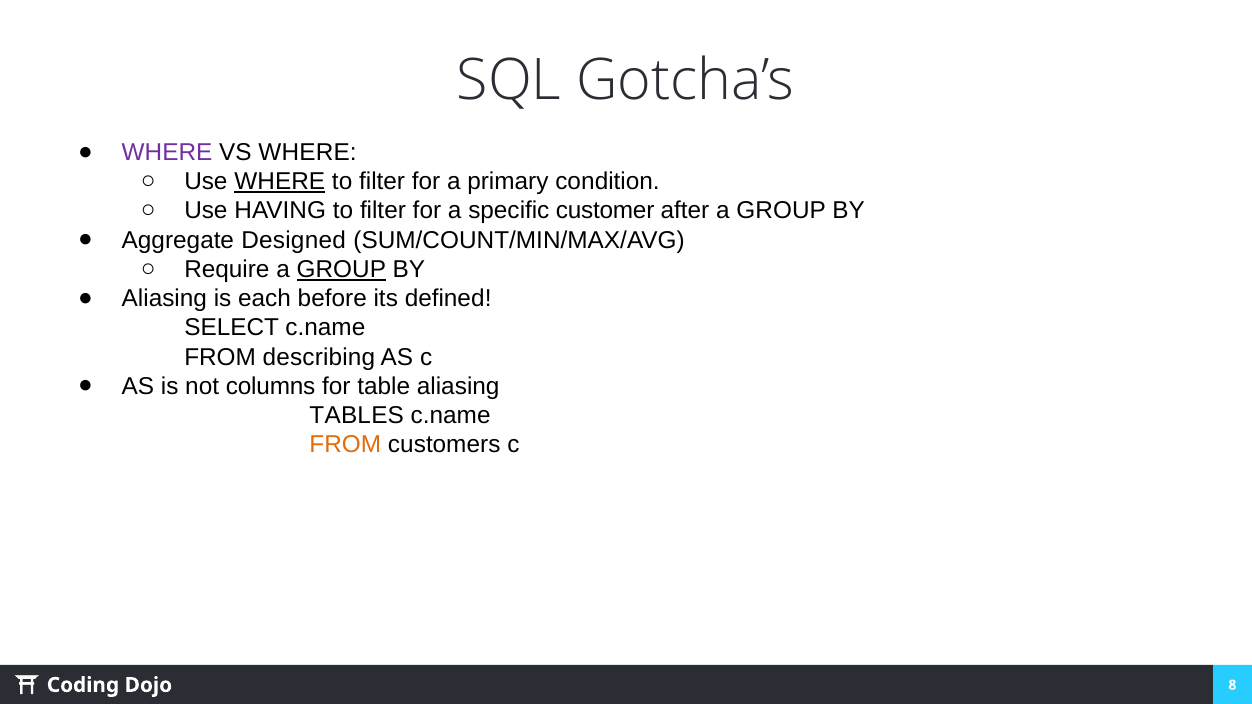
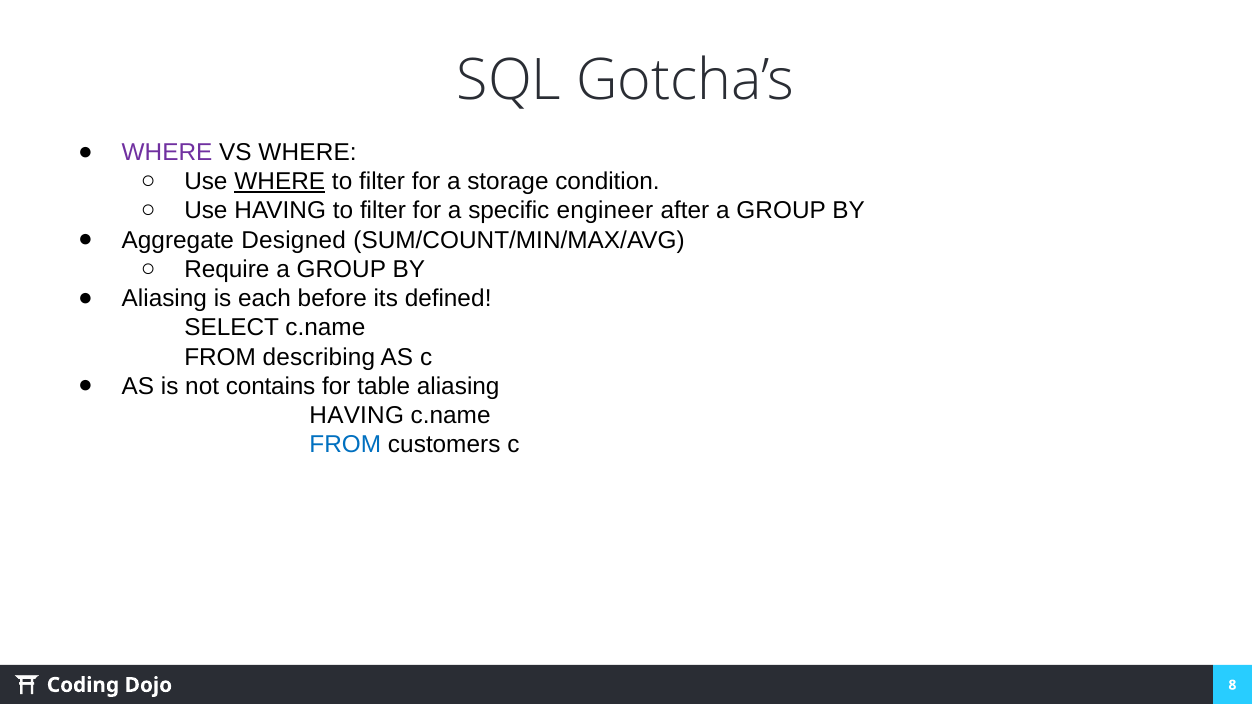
primary: primary -> storage (508, 182)
customer: customer -> engineer (605, 211)
GROUP underline: present -> none (341, 269)
columns: columns -> contains (271, 386)
TABLES: TABLES -> HAVING (357, 416)
FROM colour: orange -> blue (345, 445)
